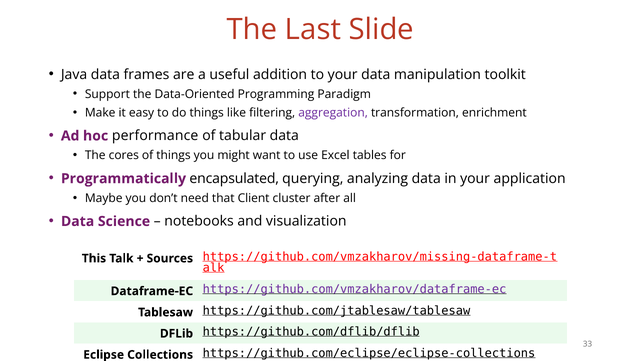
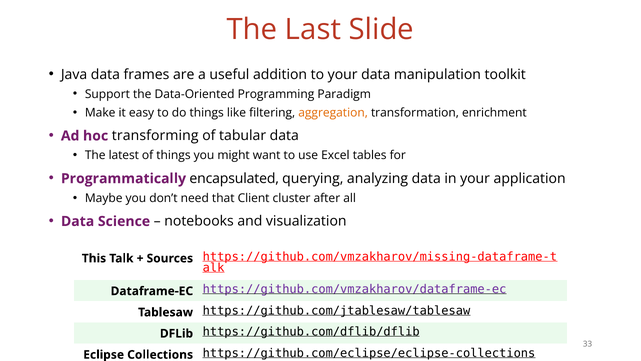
aggregation colour: purple -> orange (333, 113)
performance: performance -> transforming (155, 136)
cores: cores -> latest (124, 155)
